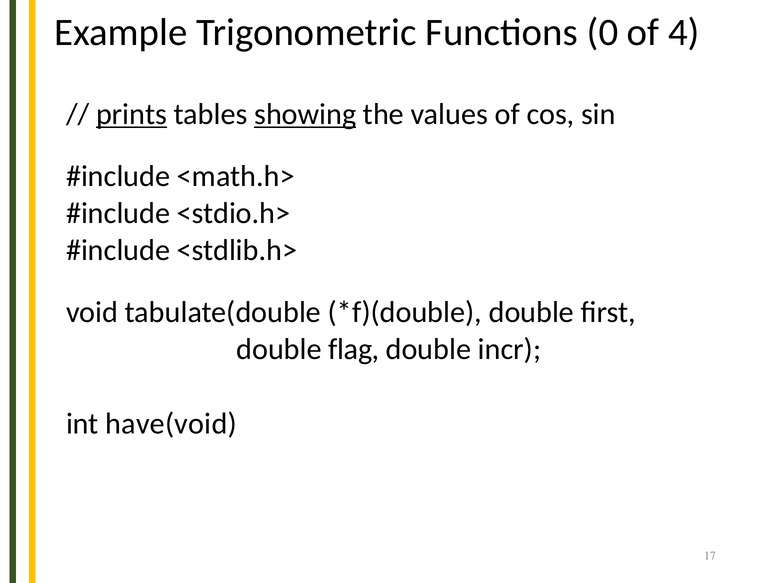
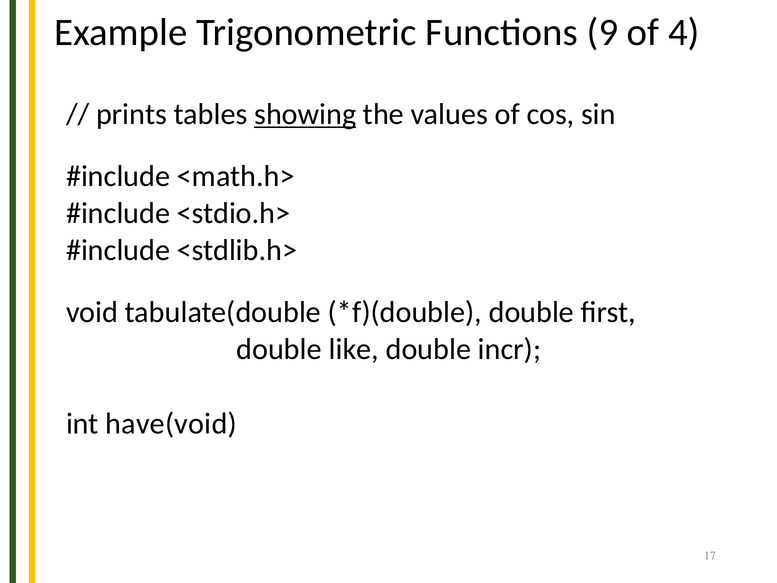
0: 0 -> 9 (603, 32)
prints underline: present -> none (132, 114)
flag: flag -> like (354, 349)
